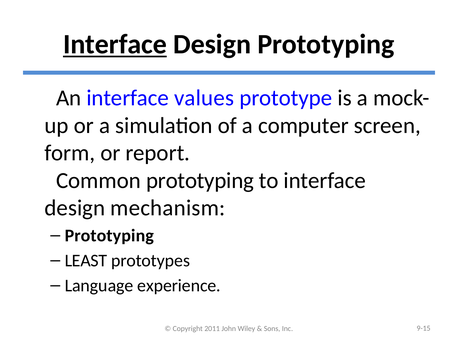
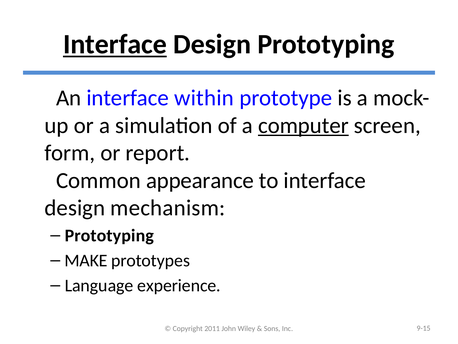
values: values -> within (204, 98)
computer underline: none -> present (303, 125)
prototyping: prototyping -> appearance (200, 180)
LEAST: LEAST -> MAKE (86, 260)
